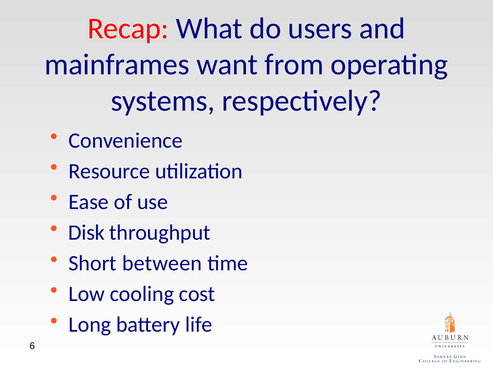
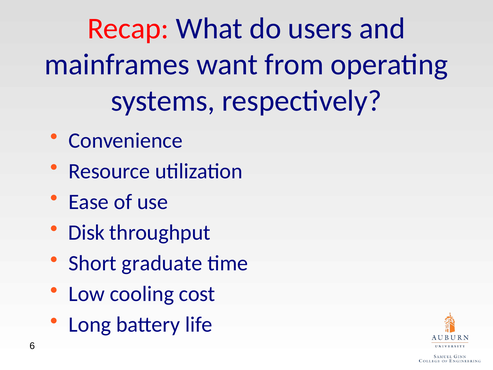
between: between -> graduate (162, 263)
